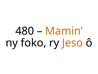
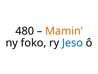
Jeso colour: orange -> blue (72, 43)
